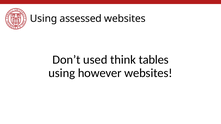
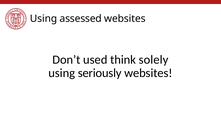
tables: tables -> solely (154, 60)
however: however -> seriously (100, 73)
